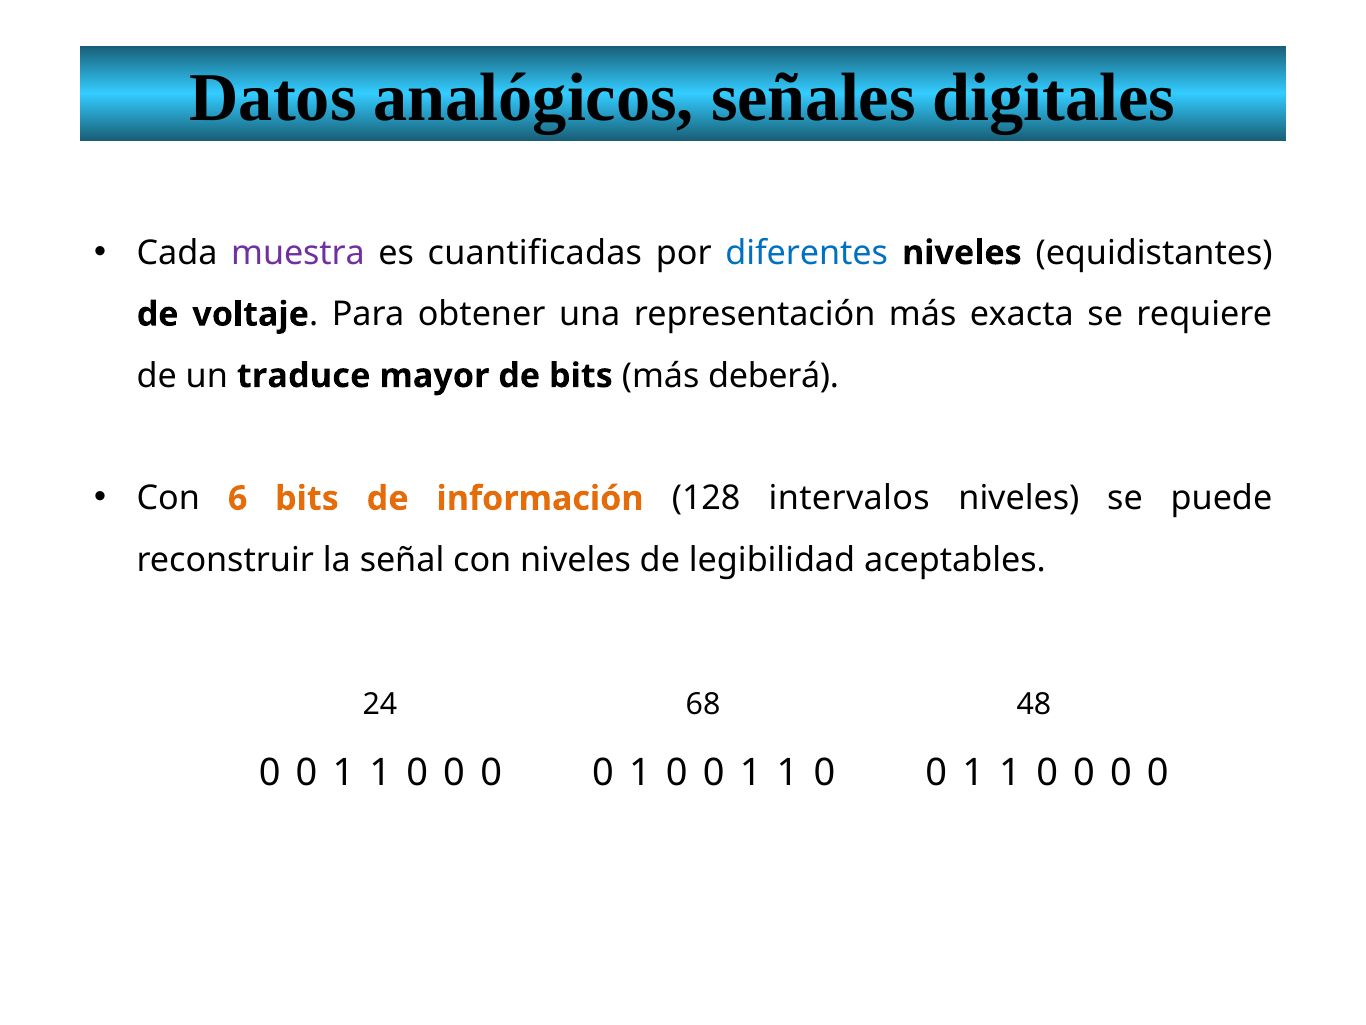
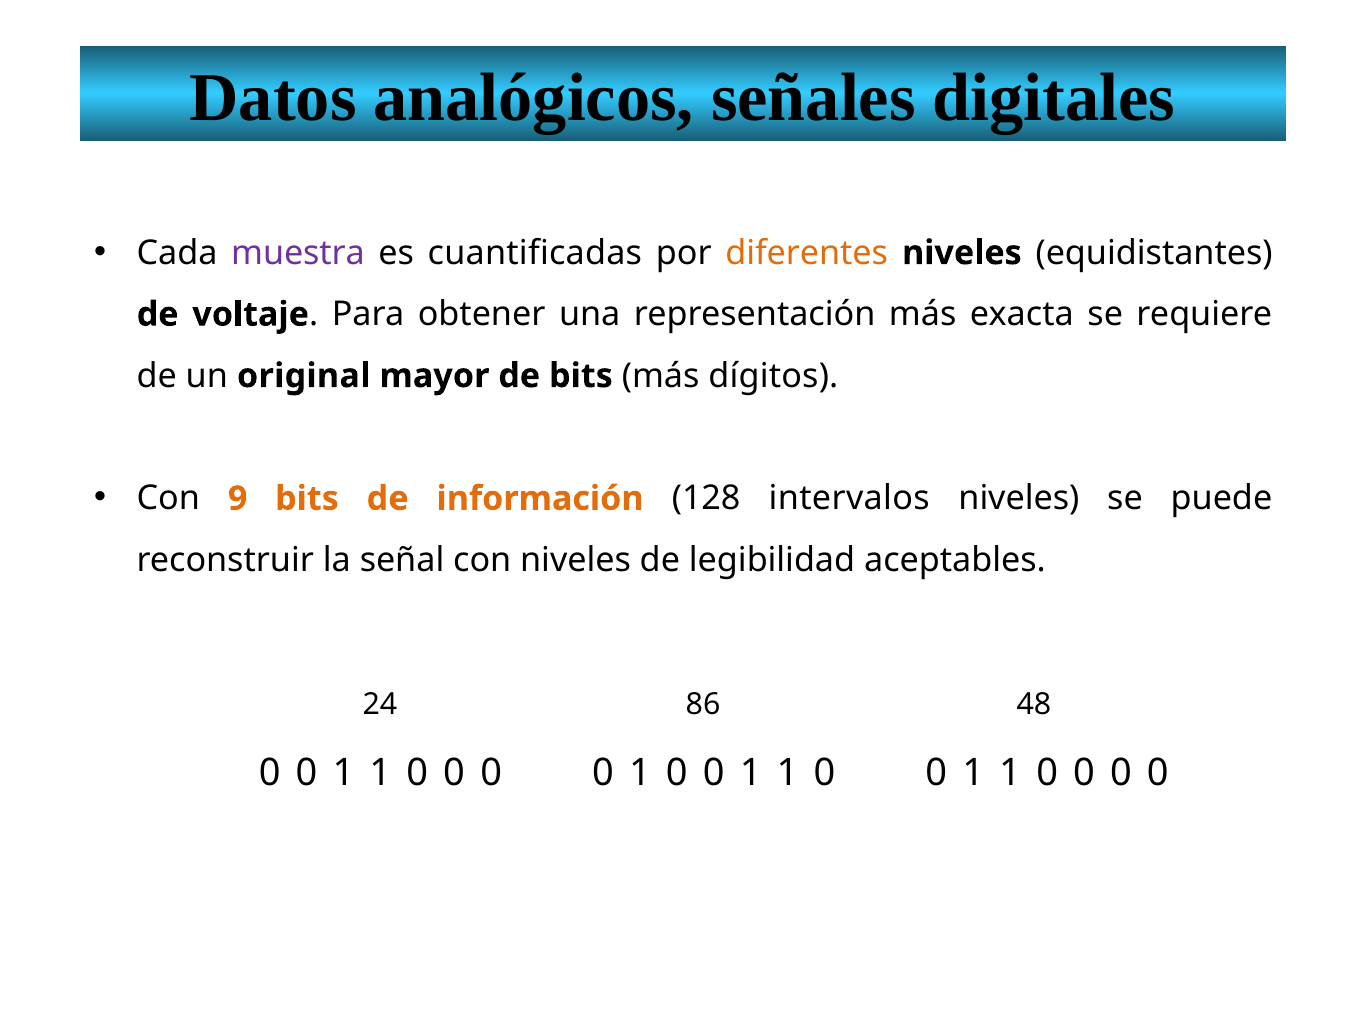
diferentes colour: blue -> orange (807, 253)
traduce: traduce -> original (304, 376)
deberá: deberá -> dígitos (773, 376)
6: 6 -> 9 (238, 498)
68: 68 -> 86 (703, 704)
